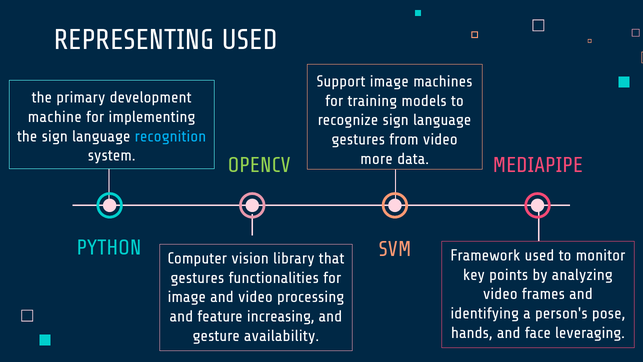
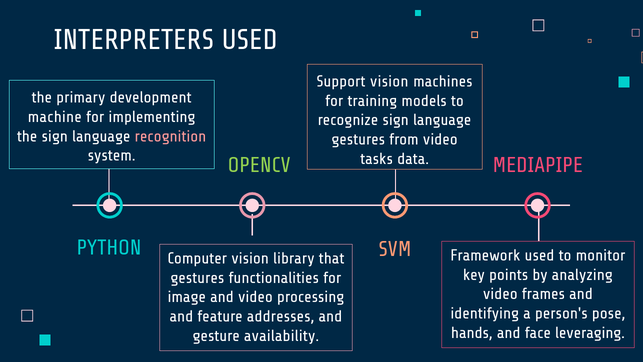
REPRESENTING: REPRESENTING -> INTERPRETERS (134, 40)
Support image: image -> vision (389, 81)
recognition colour: light blue -> pink (170, 136)
more: more -> tasks (377, 159)
increasing: increasing -> addresses (281, 316)
